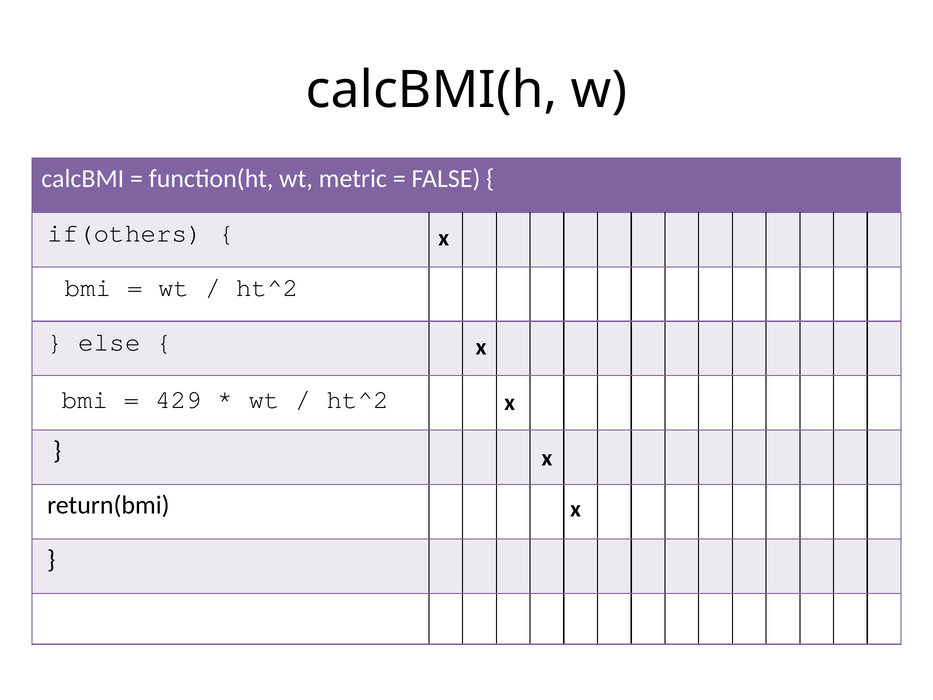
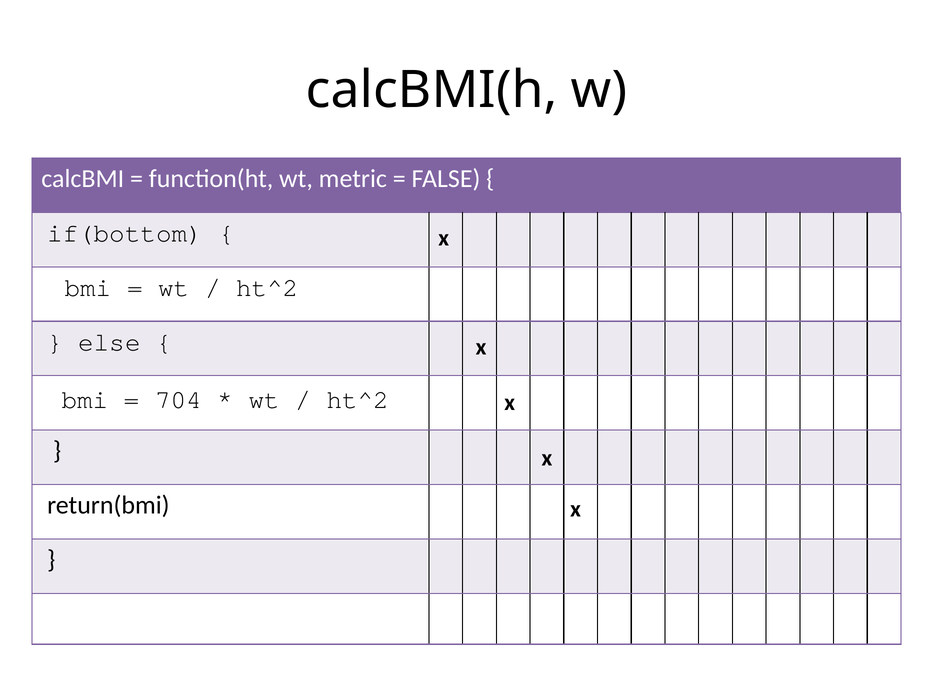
if(others: if(others -> if(bottom (125, 233)
429: 429 -> 704 (178, 399)
